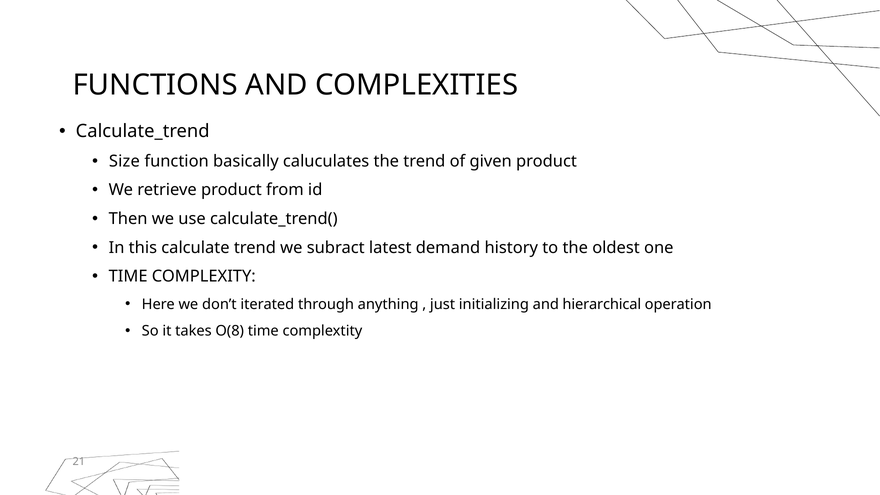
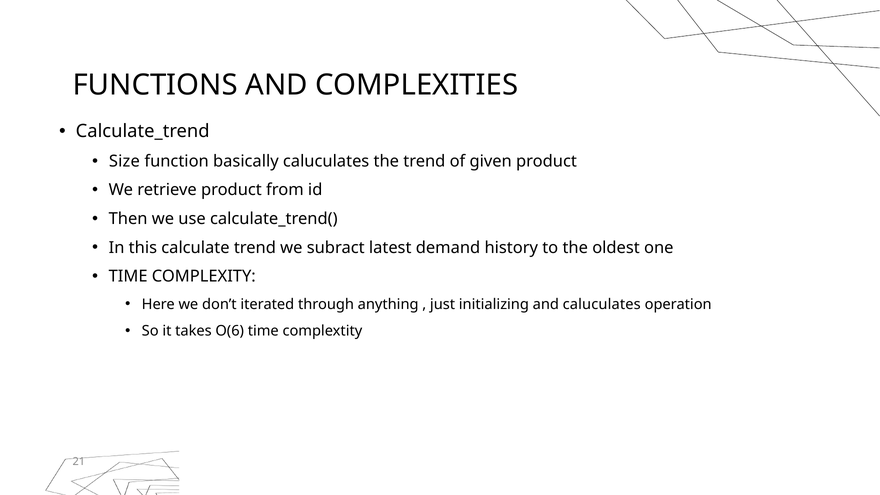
and hierarchical: hierarchical -> caluculates (602, 304)
O(8: O(8 -> O(6 (230, 331)
